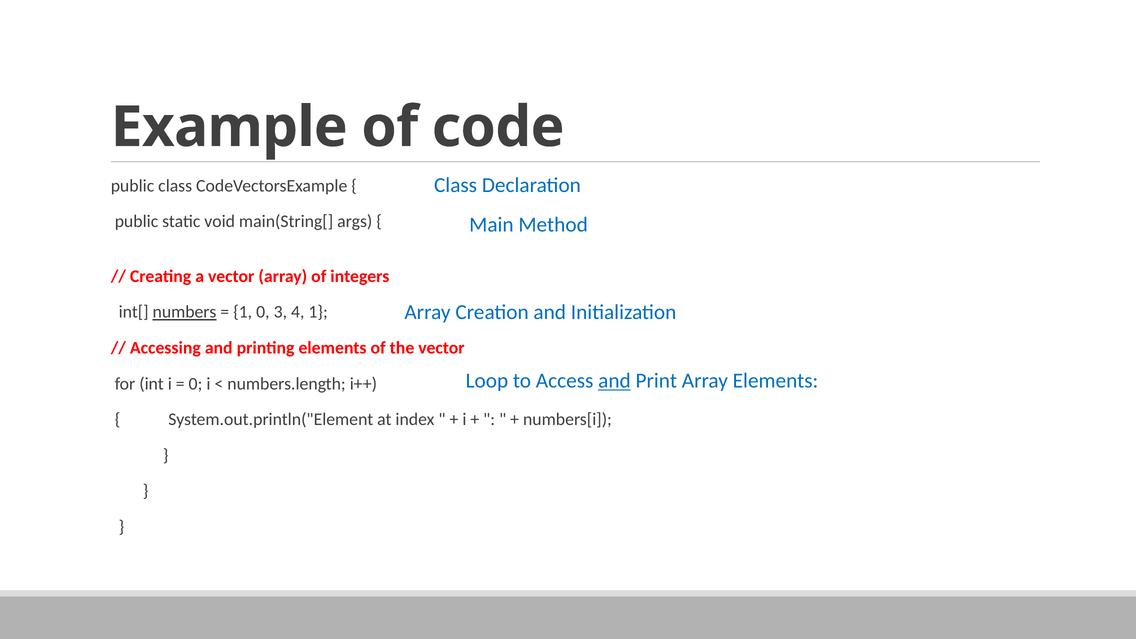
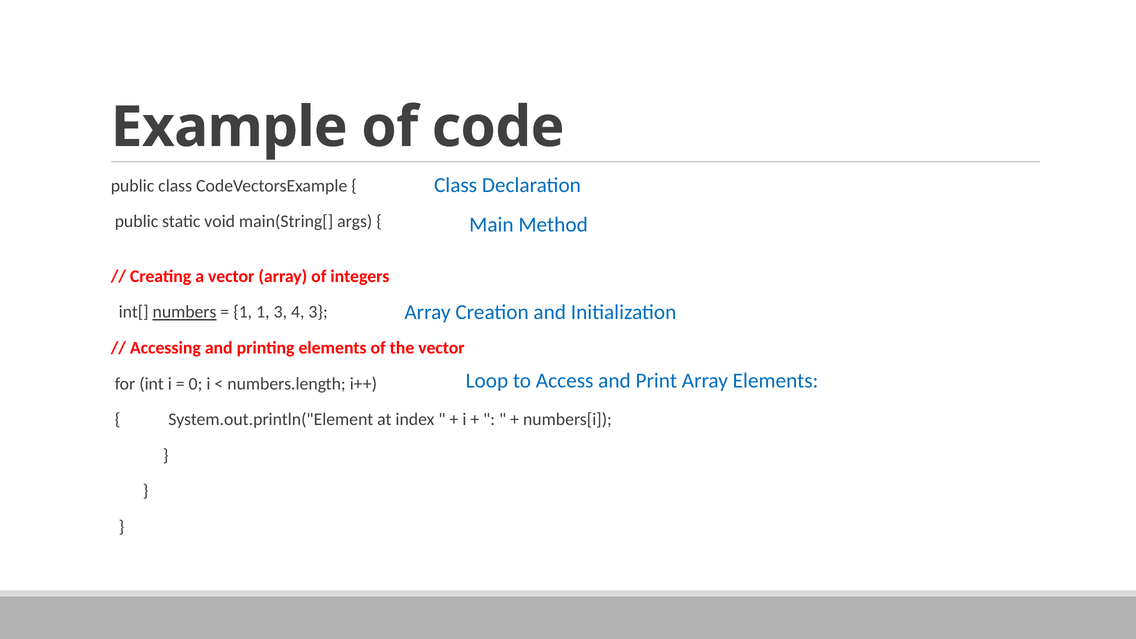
1 0: 0 -> 1 (263, 312)
4 1: 1 -> 3 (318, 312)
and underline: present -> none (614, 381)
